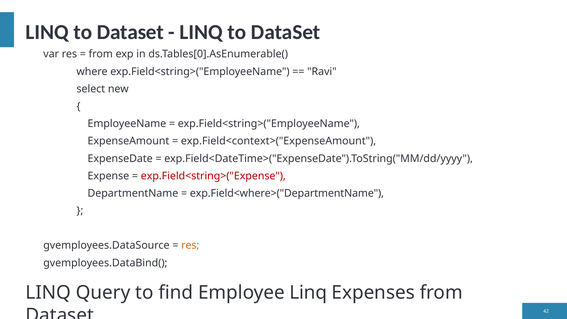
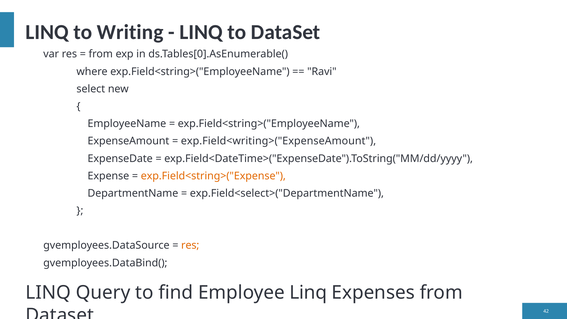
Dataset: Dataset -> Writing (130, 32)
exp.Field<context>("ExpenseAmount: exp.Field<context>("ExpenseAmount -> exp.Field<writing>("ExpenseAmount (278, 141)
exp.Field<string>("Expense colour: red -> orange (213, 176)
exp.Field<where>("DepartmentName: exp.Field<where>("DepartmentName -> exp.Field<select>("DepartmentName (287, 193)
